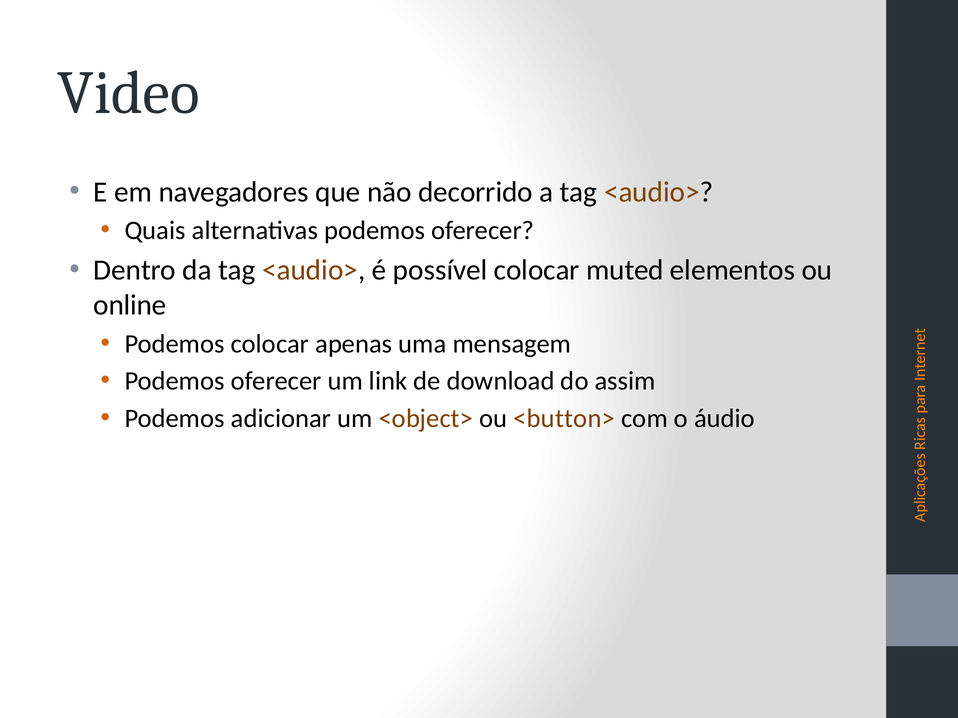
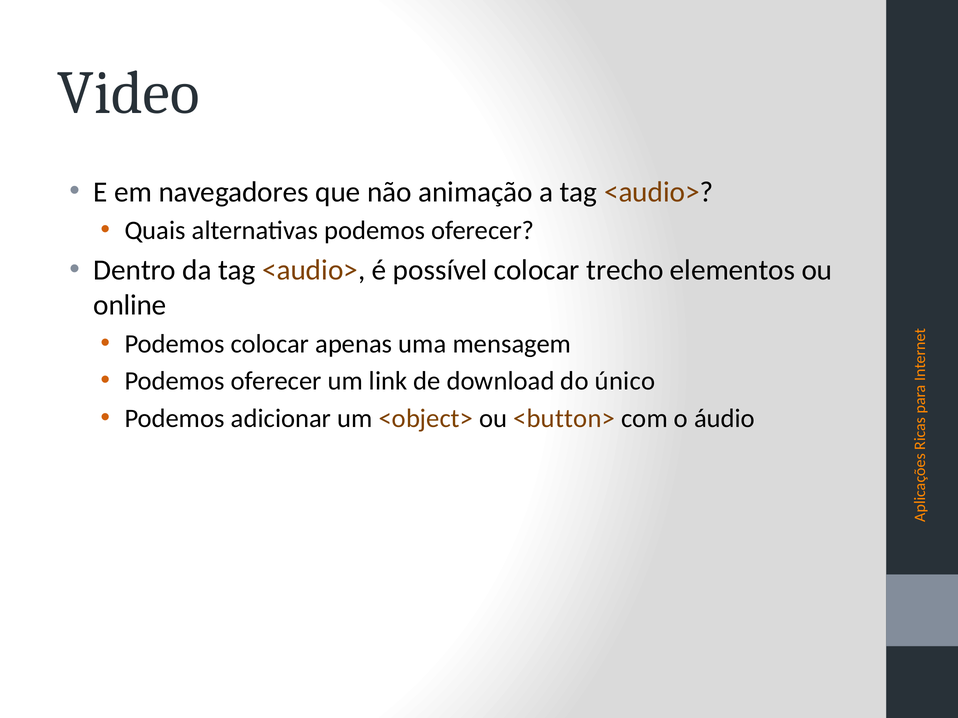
decorrido: decorrido -> animação (475, 192)
muted: muted -> trecho (625, 270)
assim: assim -> único (625, 381)
